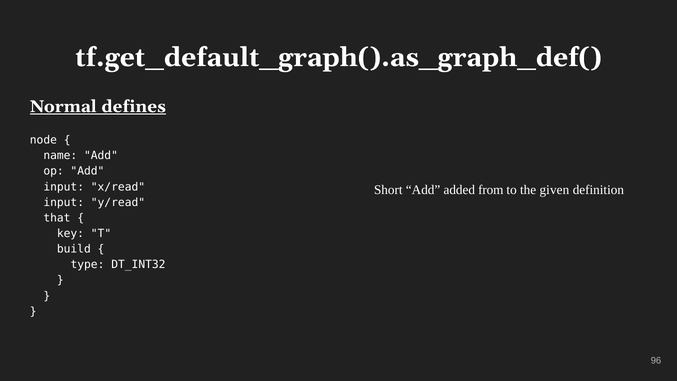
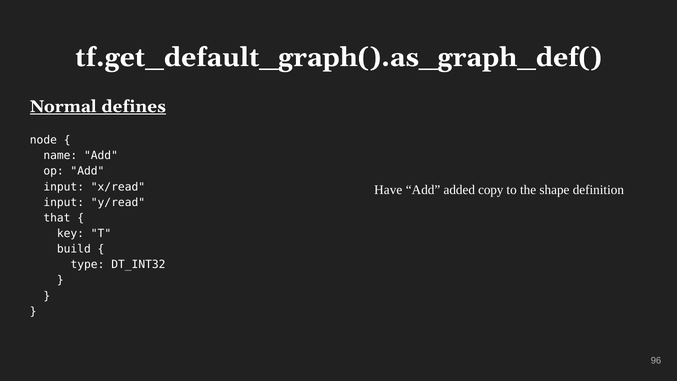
Short: Short -> Have (388, 190)
from: from -> copy (491, 190)
given: given -> shape (554, 190)
